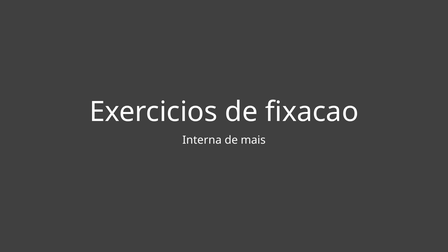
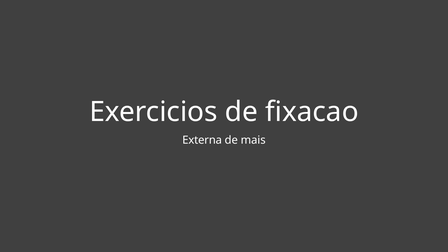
Interna: Interna -> Externa (202, 140)
